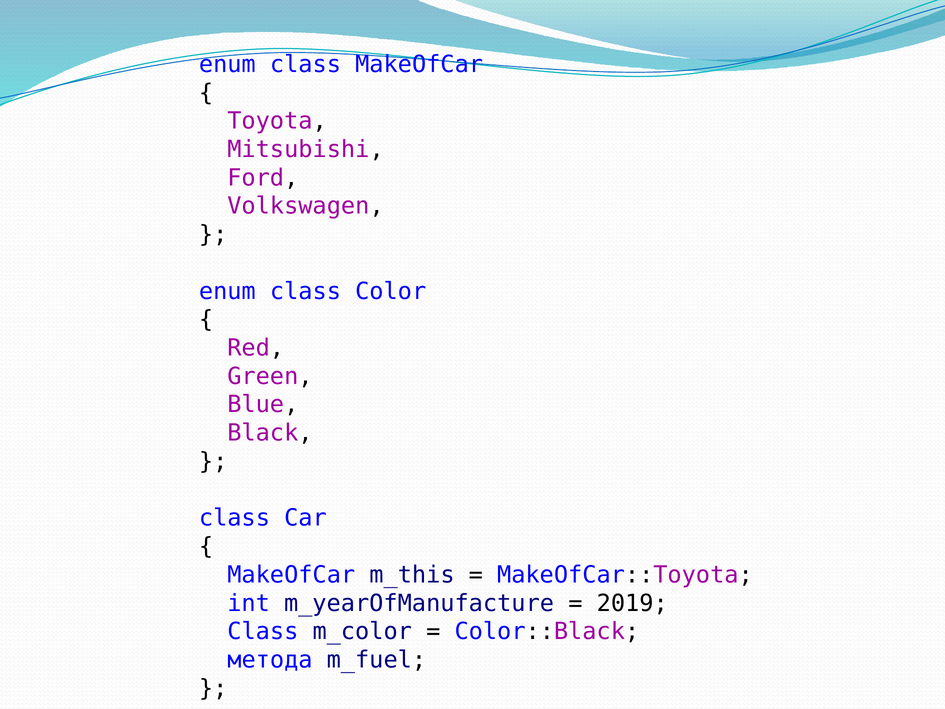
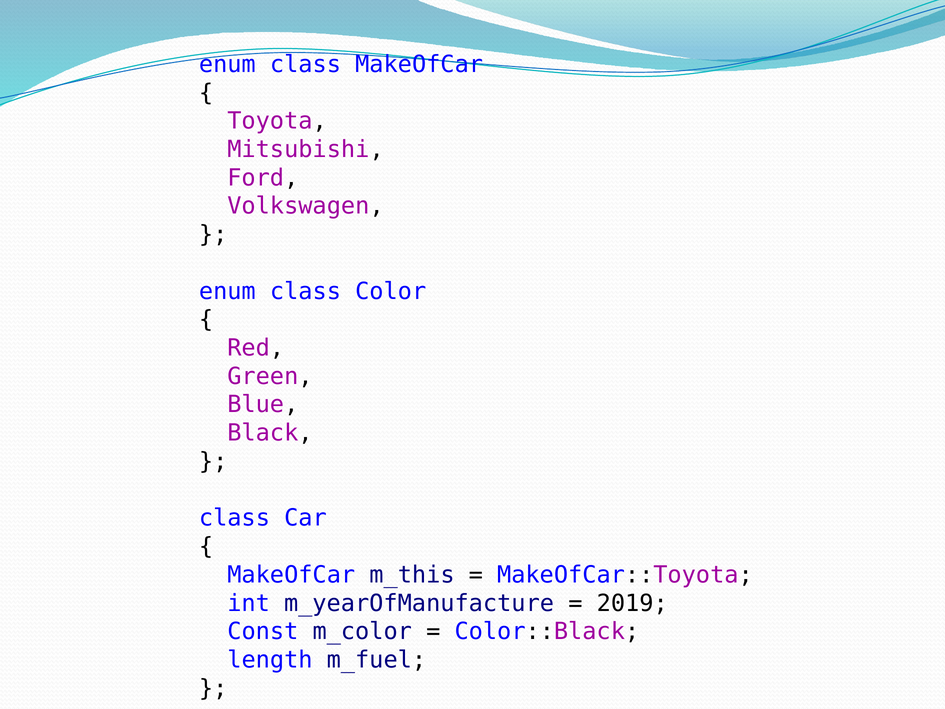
Class: Class -> Const (263, 631)
метода: метода -> length (270, 660)
